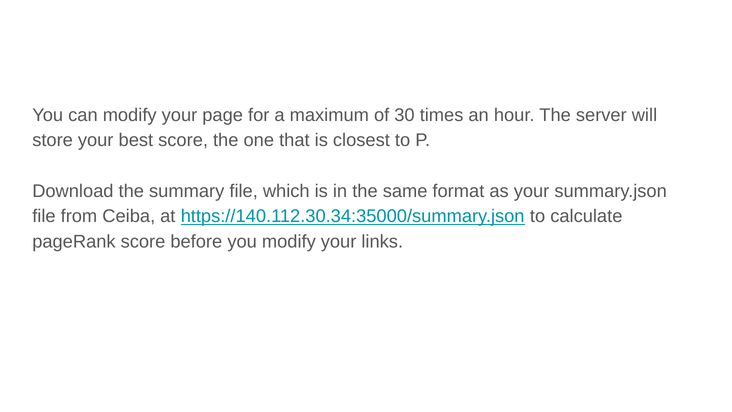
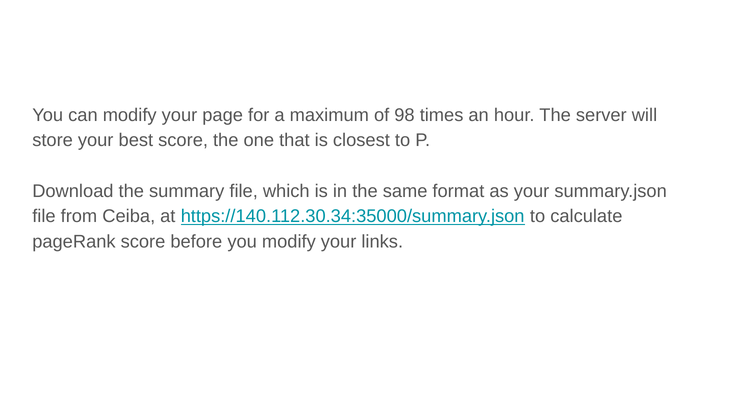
30: 30 -> 98 (404, 115)
